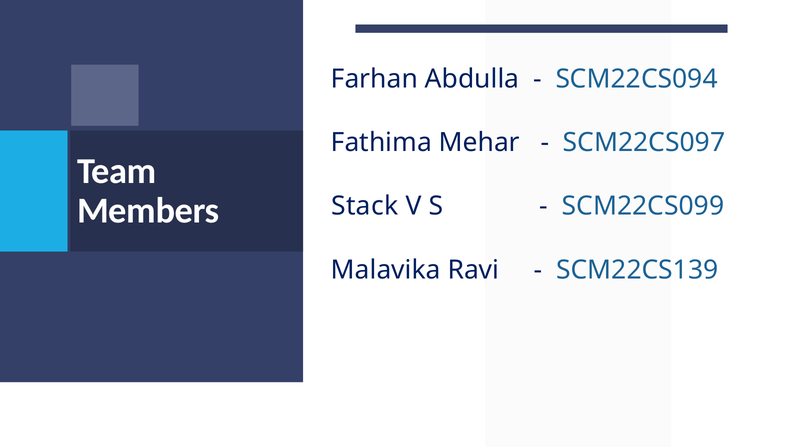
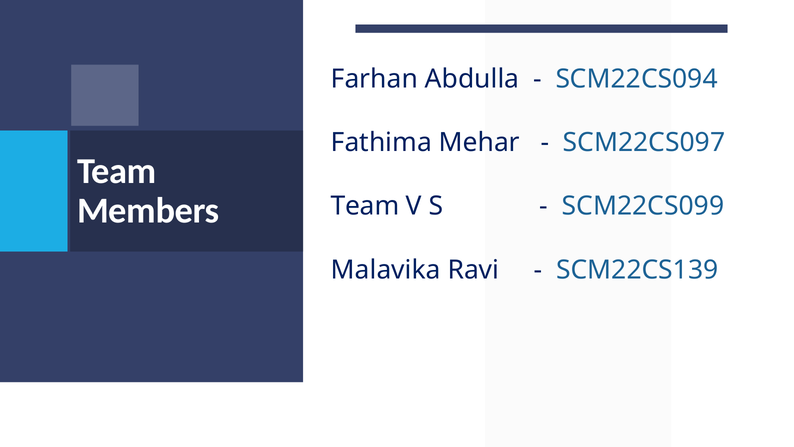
Stack: Stack -> Team (365, 206)
